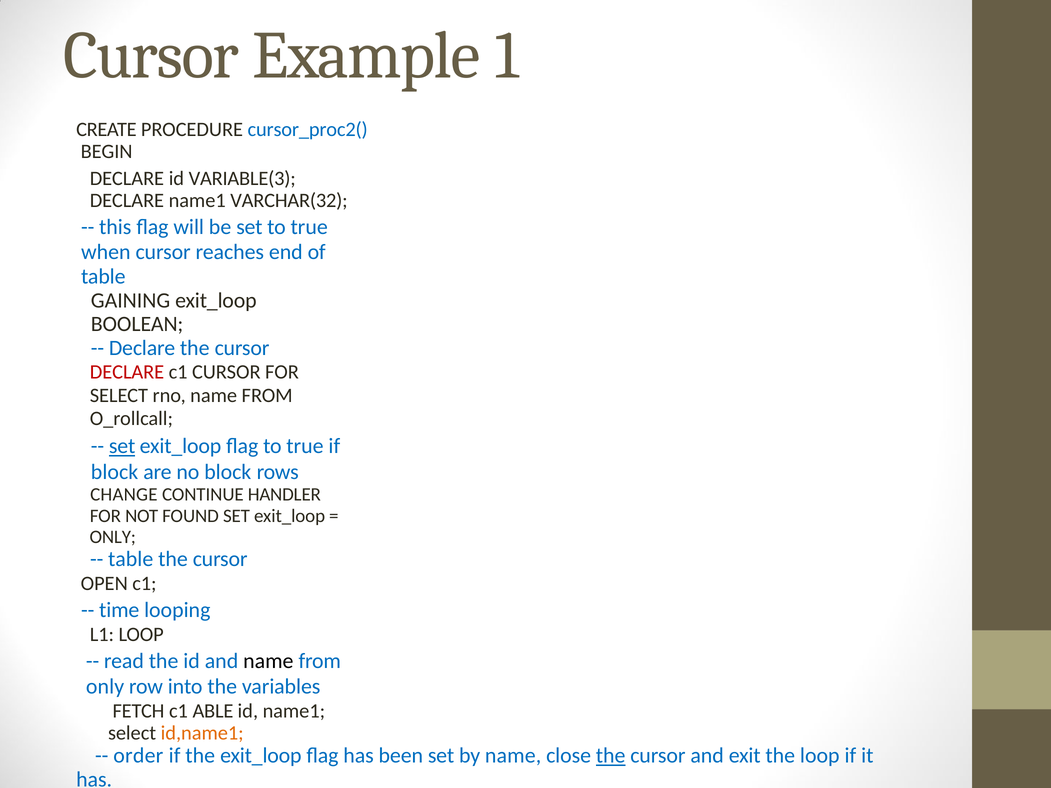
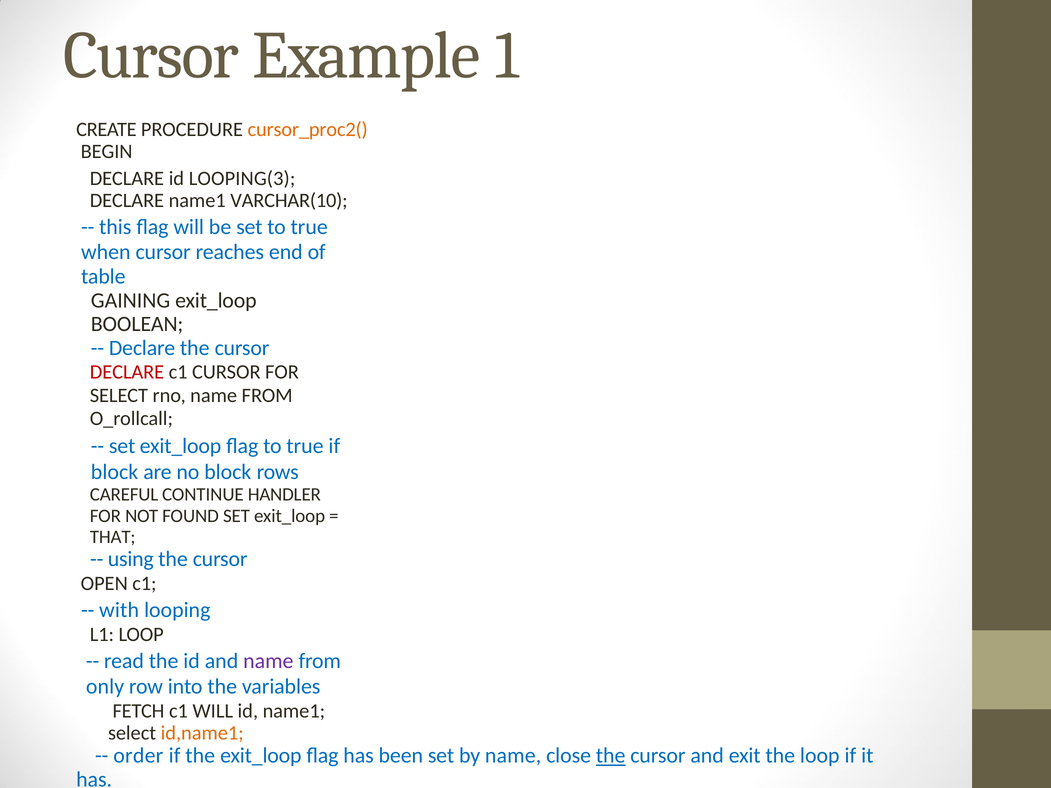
cursor_proc2( colour: blue -> orange (308, 129)
VARIABLE(3: VARIABLE(3 -> LOOPING(3 (242, 178)
VARCHAR(32: VARCHAR(32 -> VARCHAR(10 (289, 200)
set underline: present -> none (122, 446)
CHANGE: CHANGE -> CAREFUL (124, 495)
ONLY: ONLY -> THAT (113, 537)
table: table -> using (131, 559)
time: time -> with (119, 610)
name colour: black -> purple (268, 661)
c1 ABLE: ABLE -> WILL (213, 711)
